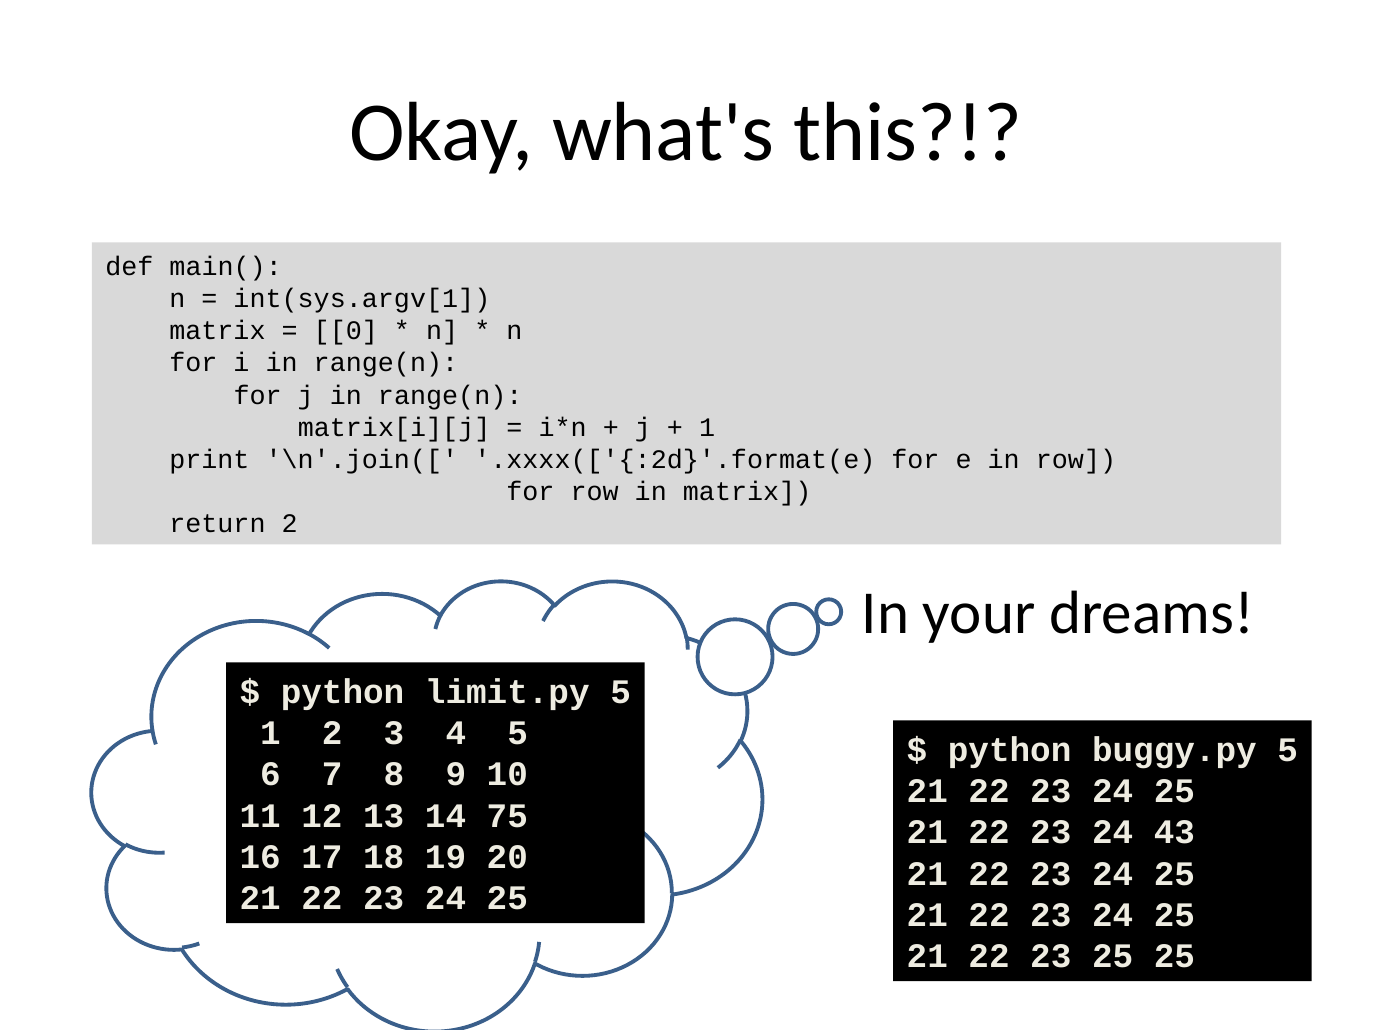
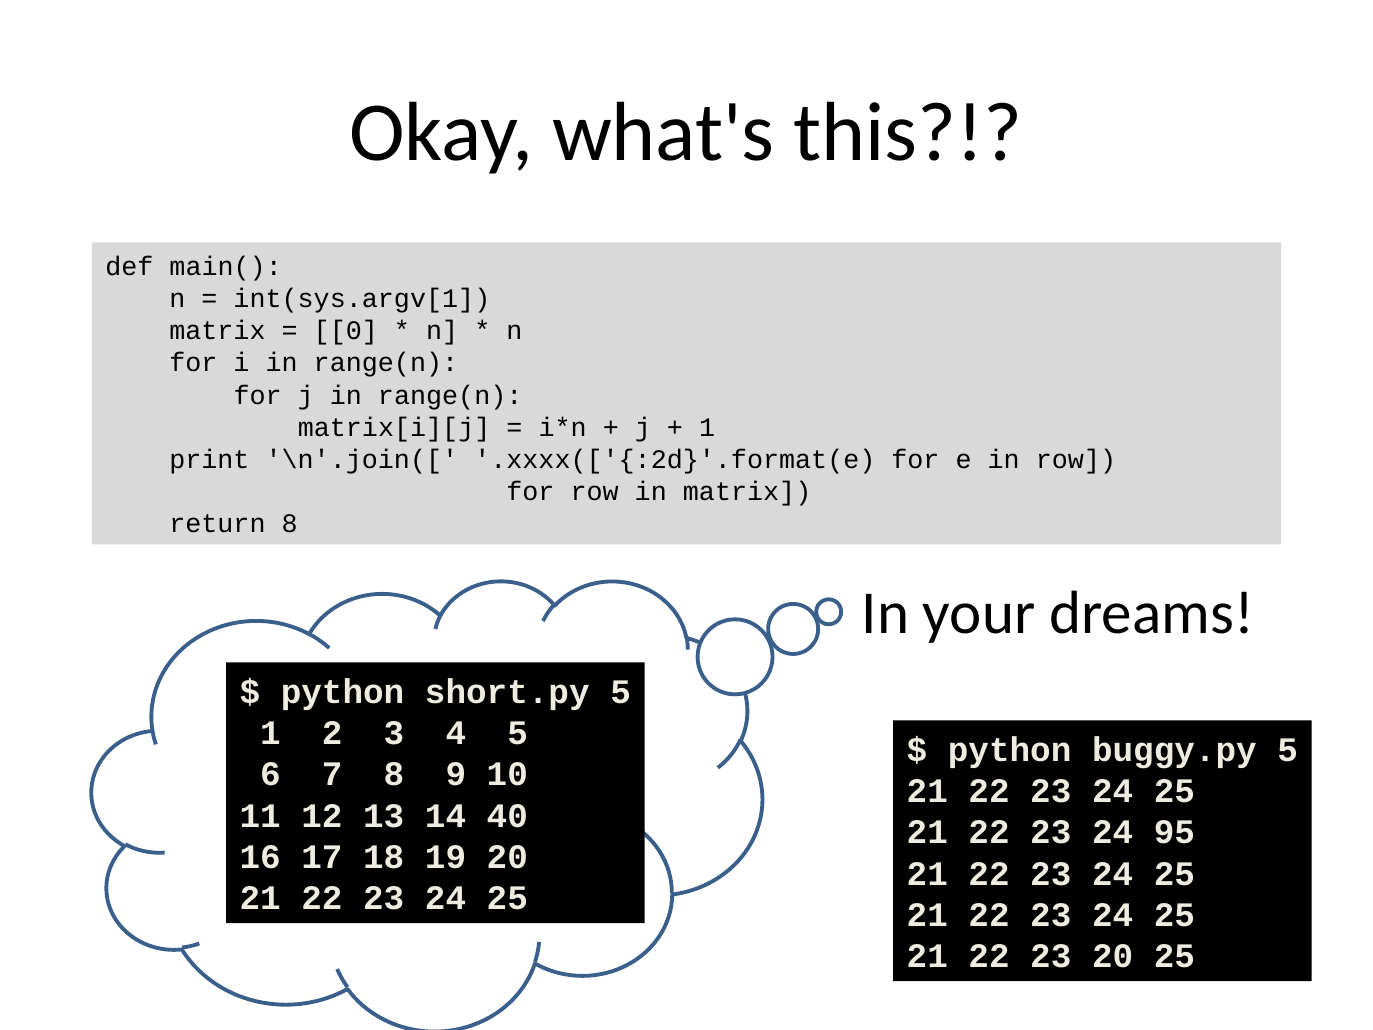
return 2: 2 -> 8 (290, 523)
limit.py: limit.py -> short.py (507, 692)
75: 75 -> 40 (507, 816)
43: 43 -> 95 (1174, 832)
23 25: 25 -> 20 (1113, 956)
